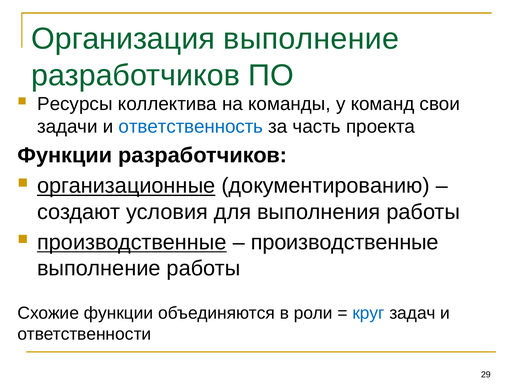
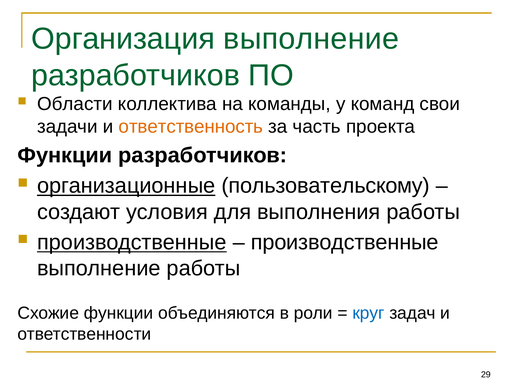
Ресурсы: Ресурсы -> Области (75, 104)
ответственность colour: blue -> orange (191, 127)
документированию: документированию -> пользовательскому (326, 186)
